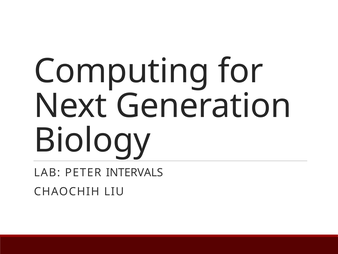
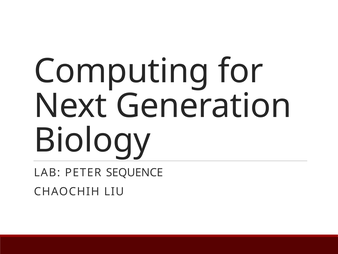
INTERVALS: INTERVALS -> SEQUENCE (135, 172)
